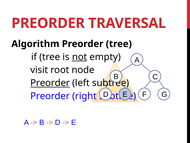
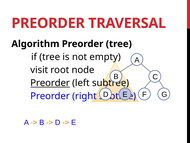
not underline: present -> none (80, 57)
